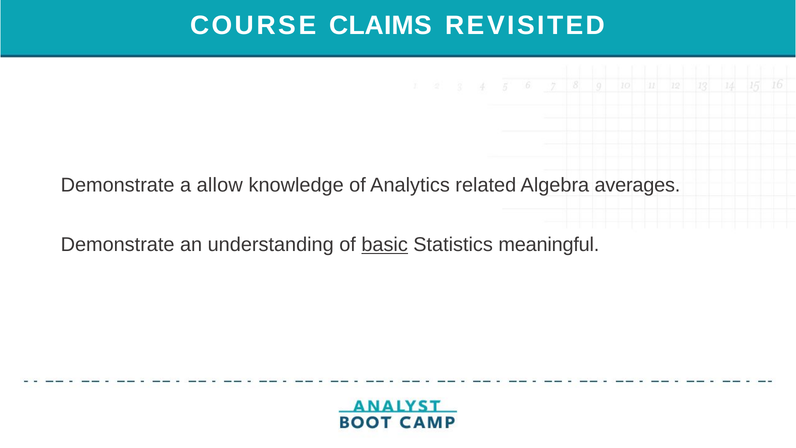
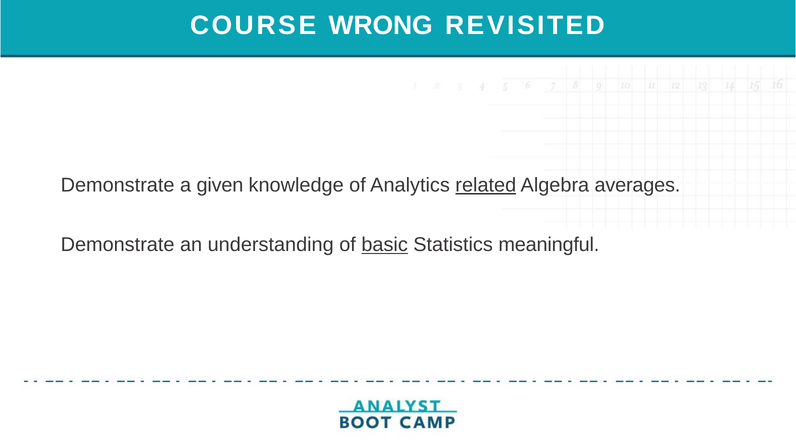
CLAIMS: CLAIMS -> WRONG (381, 25)
allow: allow -> given (220, 185)
related underline: none -> present (486, 185)
